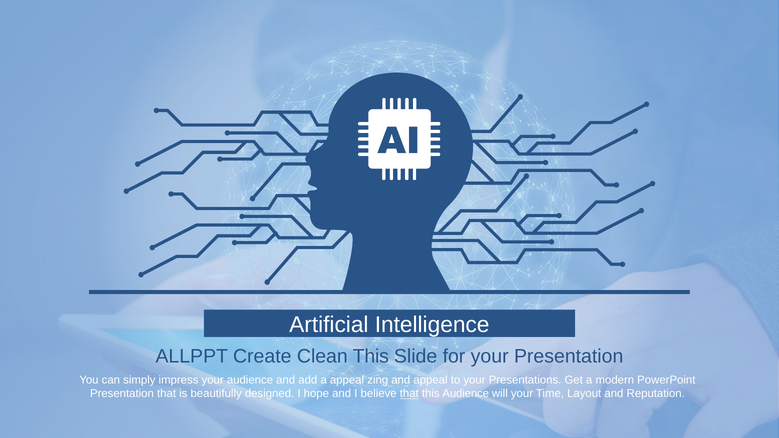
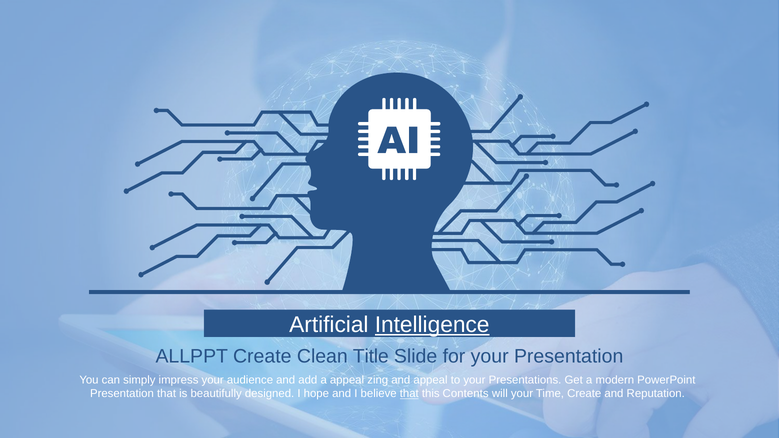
Intelligence underline: none -> present (432, 325)
Clean This: This -> Title (371, 357)
this Audience: Audience -> Contents (466, 394)
Time Layout: Layout -> Create (584, 394)
